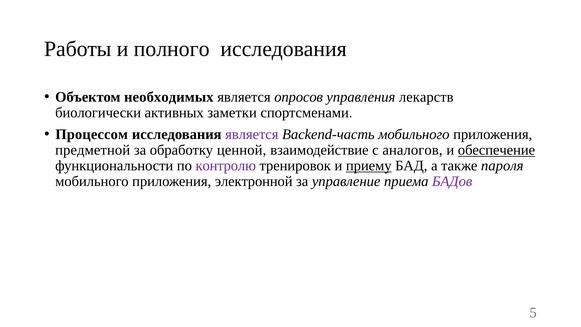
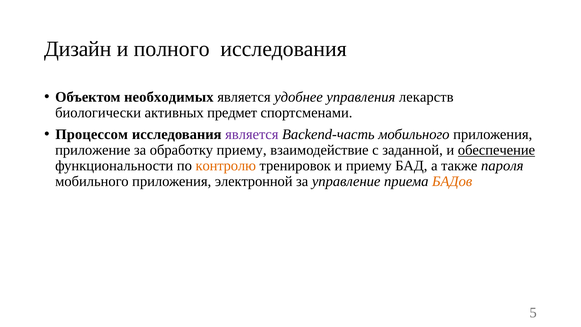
Работы: Работы -> Дизайн (78, 49)
опросов: опросов -> удобнее (299, 97)
заметки: заметки -> предмет (232, 113)
предметной: предметной -> приложение (93, 150)
обработку ценной: ценной -> приему (242, 150)
аналогов: аналогов -> заданной (413, 150)
контролю colour: purple -> orange (226, 166)
приему underline: present -> none (369, 166)
БАДов colour: purple -> orange (452, 181)
